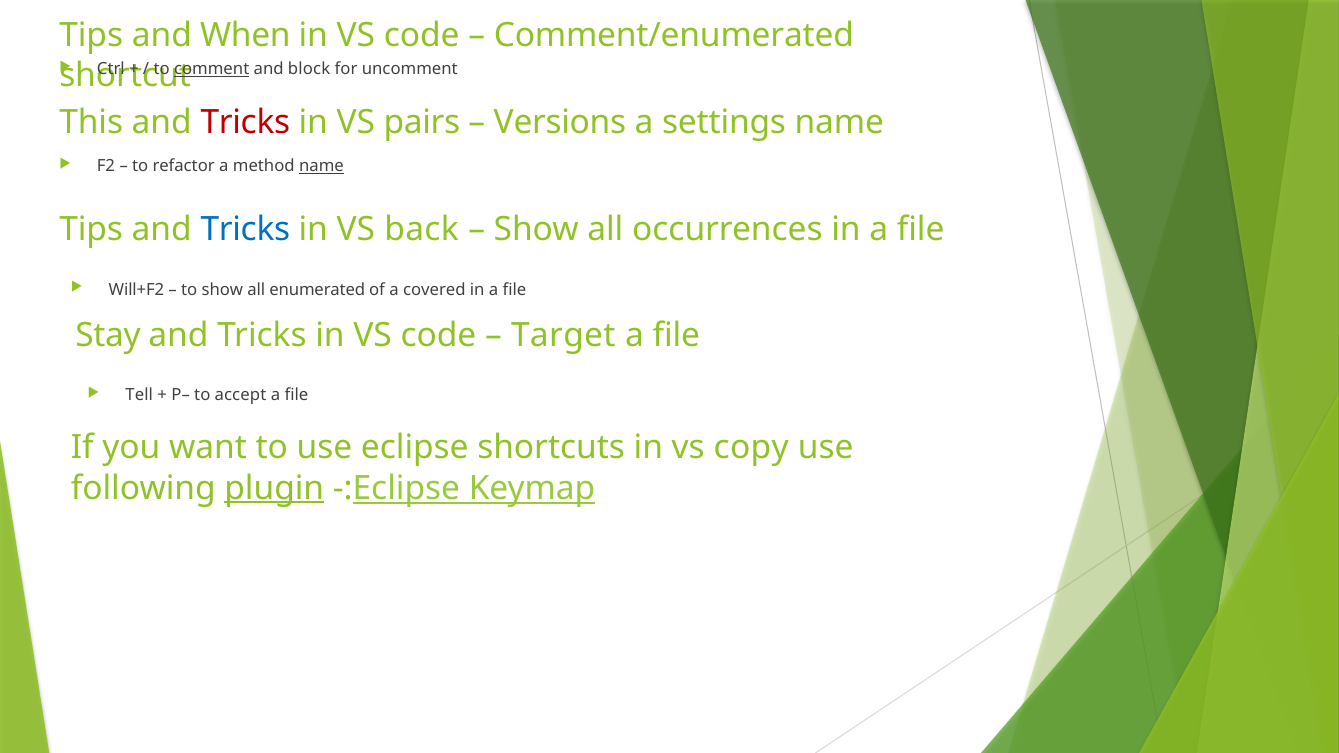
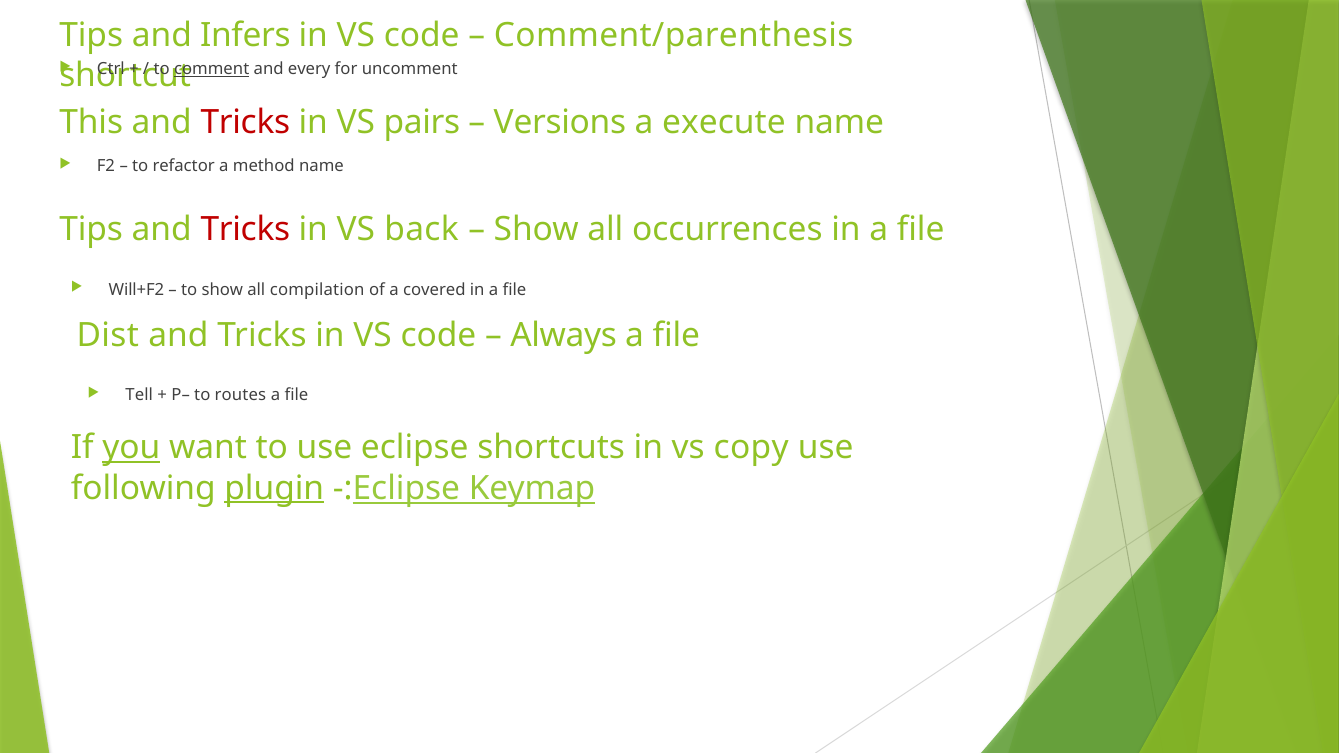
When: When -> Infers (245, 36)
Comment/enumerated: Comment/enumerated -> Comment/parenthesis (674, 36)
block: block -> every (309, 69)
settings: settings -> execute (724, 122)
name underline: present -> none (321, 166)
Tricks colour: blue -> red (245, 229)
enumerated: enumerated -> compilation (317, 290)
Stay: Stay -> Dist (108, 335)
Target: Target -> Always (564, 335)
accept: accept -> routes (240, 395)
you underline: none -> present (131, 448)
